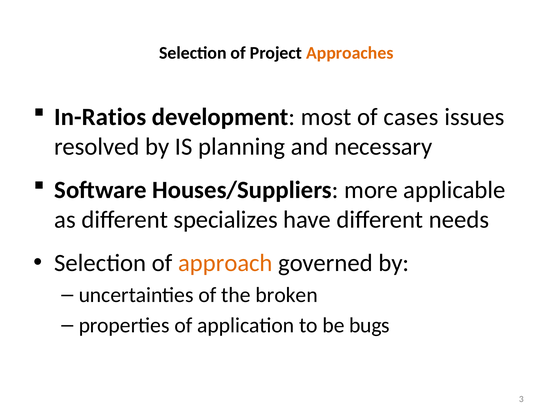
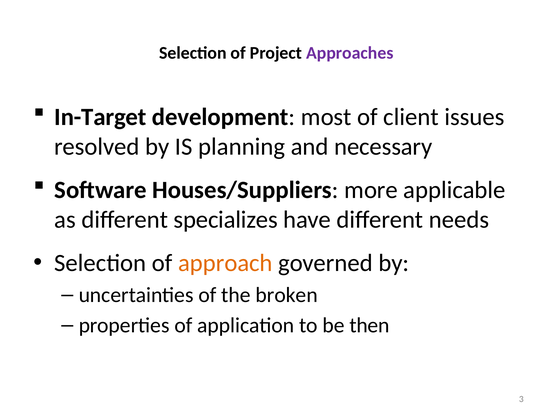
Approaches colour: orange -> purple (350, 53)
In-Ratios: In-Ratios -> In-Target (100, 117)
cases: cases -> client (411, 117)
bugs: bugs -> then (369, 325)
